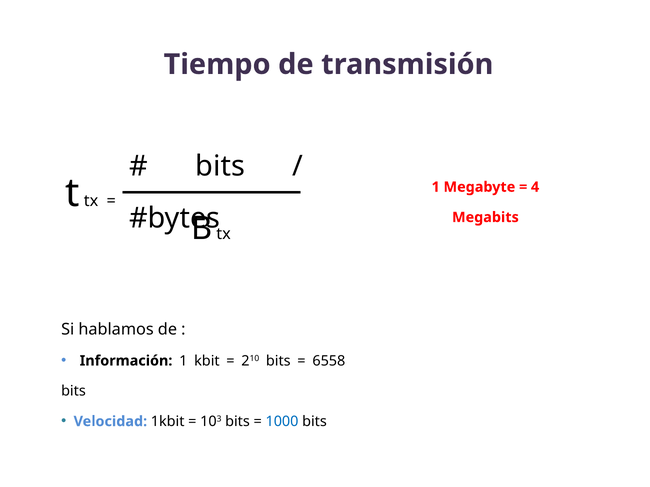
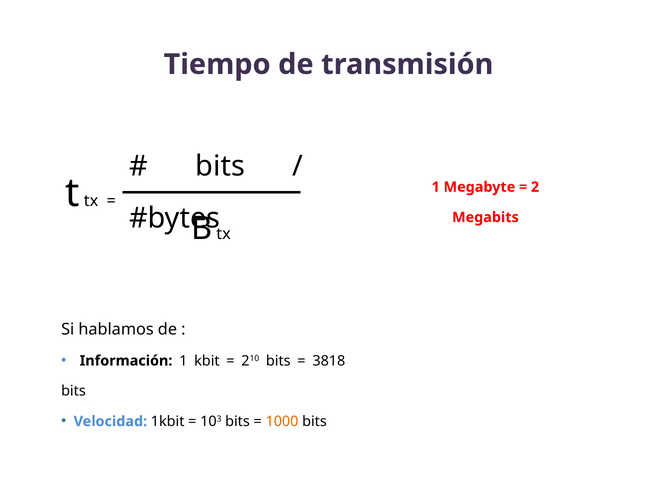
4: 4 -> 2 (535, 187)
6558: 6558 -> 3818 (329, 361)
1000 colour: blue -> orange (282, 422)
